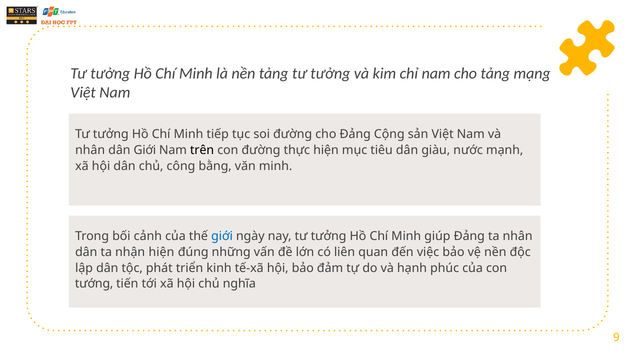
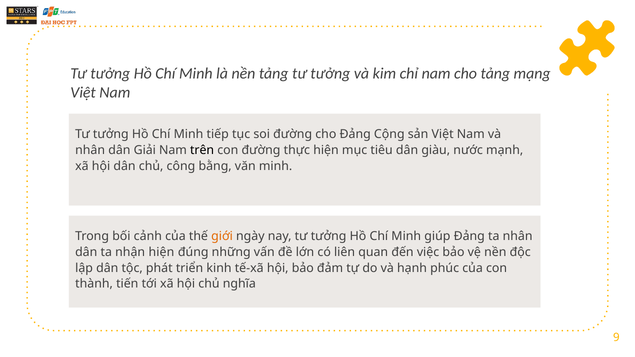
dân Giới: Giới -> Giải (145, 150)
giới colour: blue -> orange (222, 236)
tướng: tướng -> thành (94, 284)
